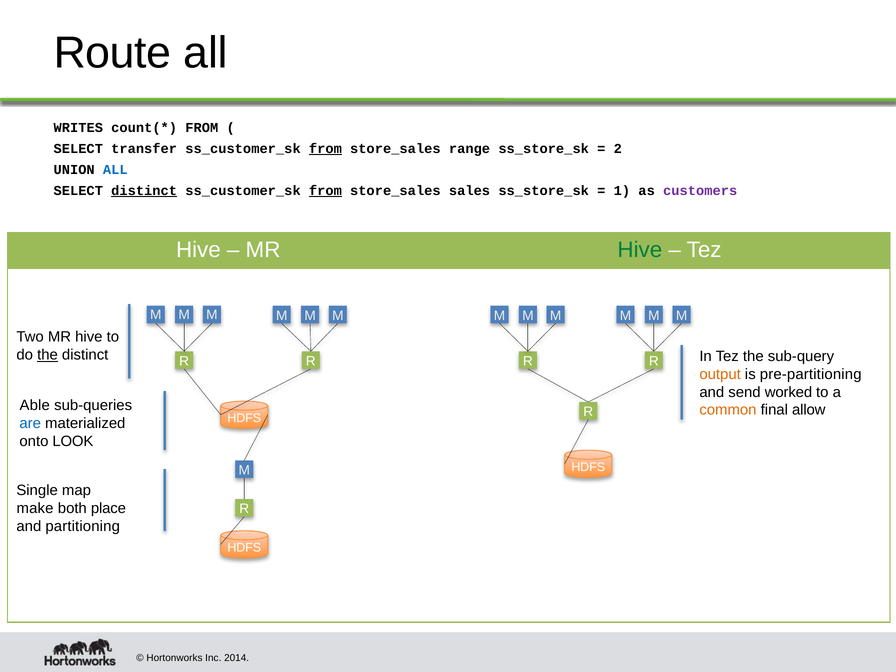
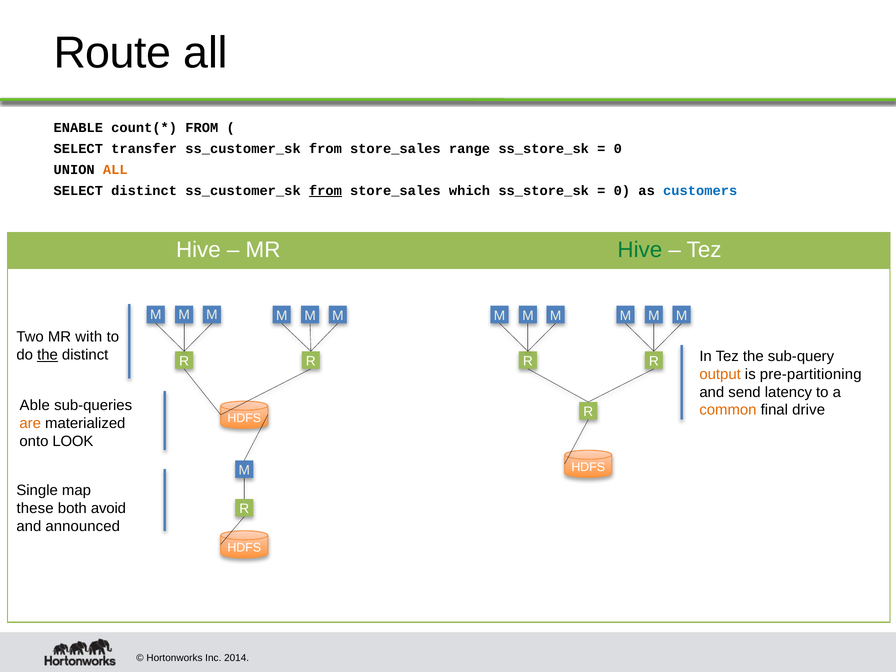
WRITES: WRITES -> ENABLE (78, 128)
from underline: present -> none (325, 149)
2: 2 -> 0 (618, 149)
ALL colour: blue -> orange (115, 170)
distinct underline: present -> none (144, 191)
sales: sales -> which (470, 191)
1: 1 -> 0 (622, 191)
customers colour: purple -> blue (700, 191)
Two MR hive: hive -> with (89, 337)
worked: worked -> latency (788, 392)
allow: allow -> drive (809, 410)
are colour: blue -> orange (30, 423)
make: make -> these (35, 508)
place: place -> avoid (108, 508)
partitioning: partitioning -> announced (83, 526)
